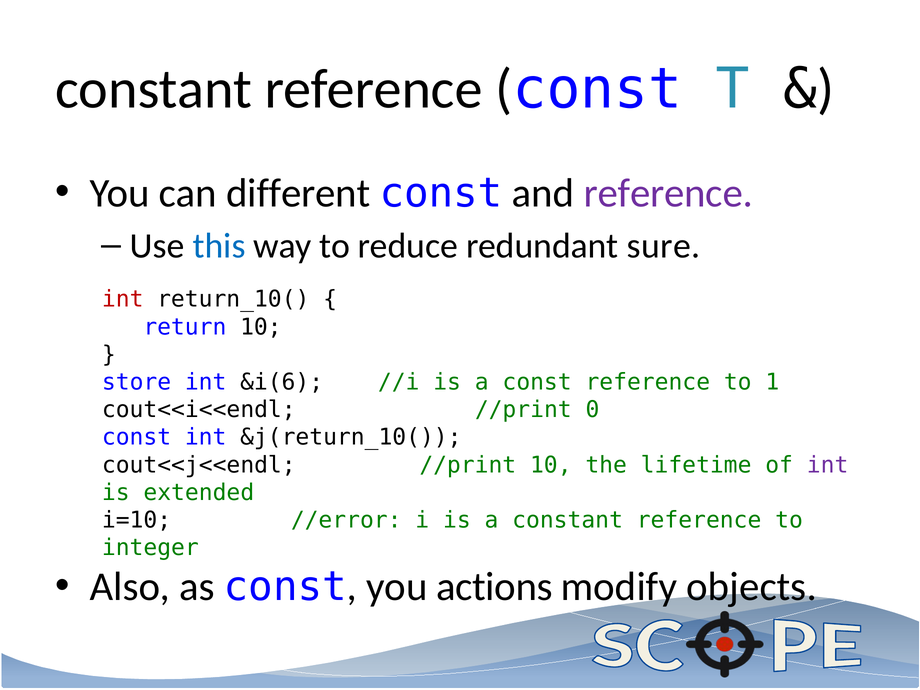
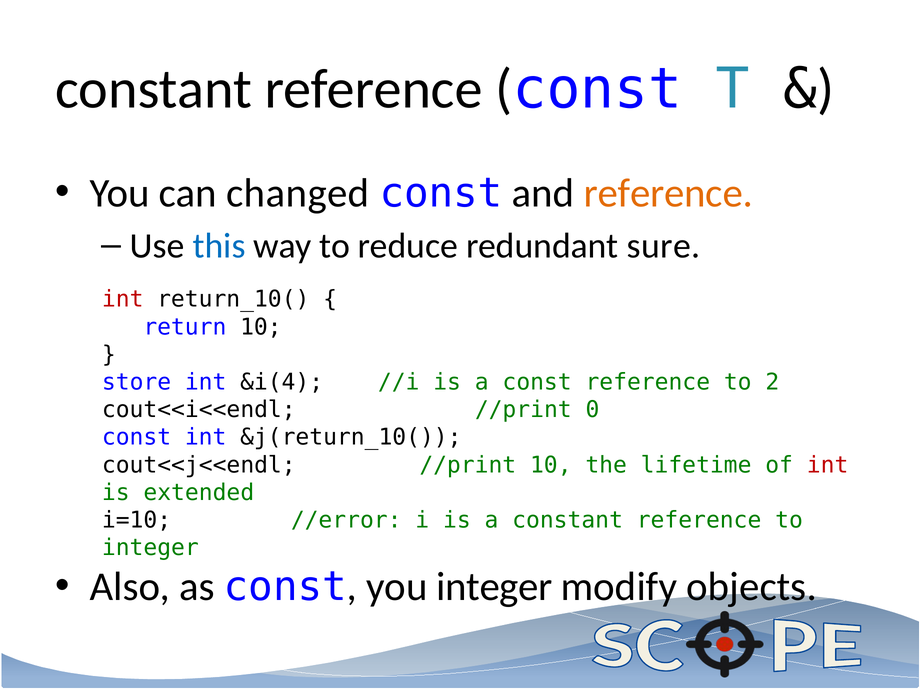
different: different -> changed (298, 193)
reference colour: purple -> orange (668, 193)
&i(6: &i(6 -> &i(4 (282, 382)
1: 1 -> 2 (772, 382)
int colour: purple -> red (828, 465)
you actions: actions -> integer (494, 587)
